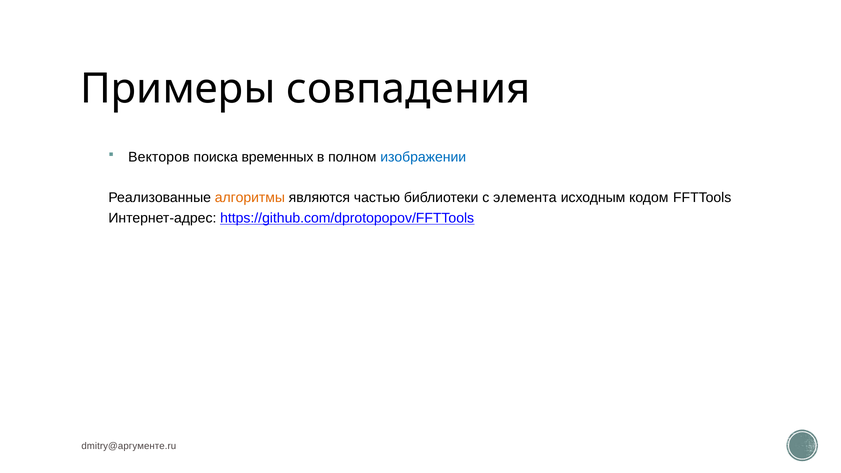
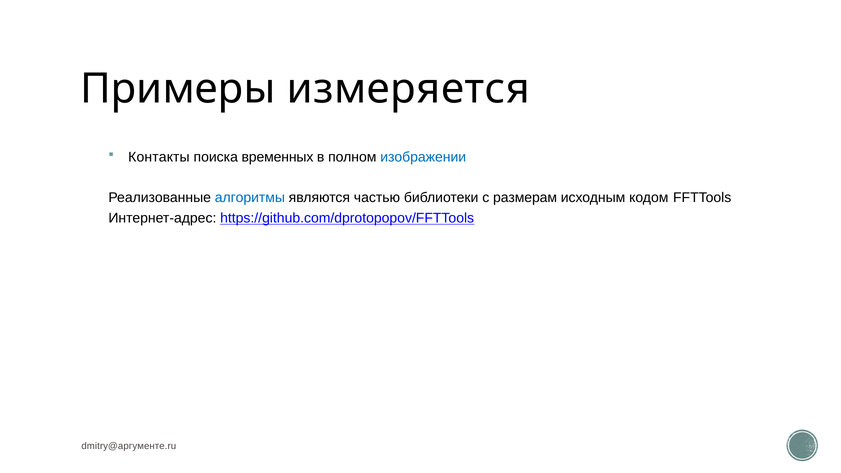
совпадения: совпадения -> измеряется (408, 89)
Векторов: Векторов -> Контакты (159, 157)
алгоритмы colour: orange -> blue (250, 198)
элемента: элемента -> размерам (525, 198)
